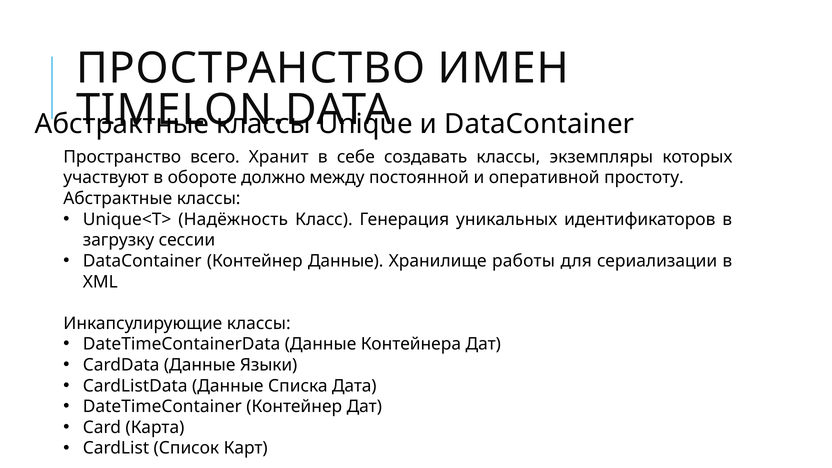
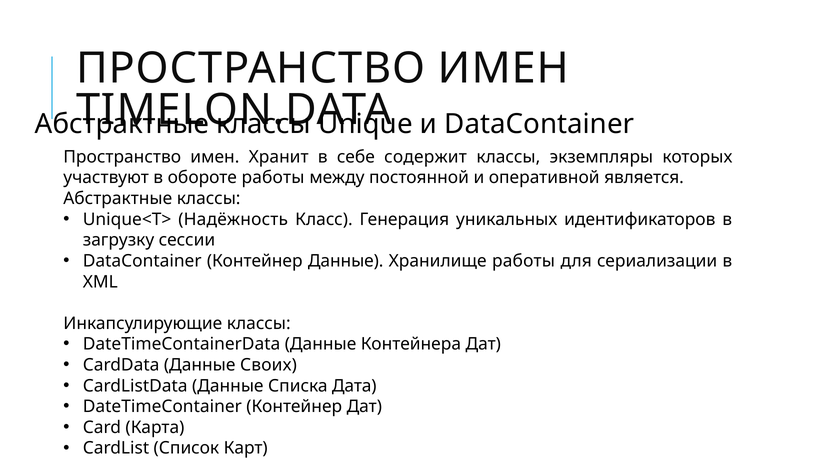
всего: всего -> имен (215, 157)
создавать: создавать -> содержит (426, 157)
обороте должно: должно -> работы (273, 178)
простоту: простоту -> является (644, 178)
Языки: Языки -> Своих (268, 365)
